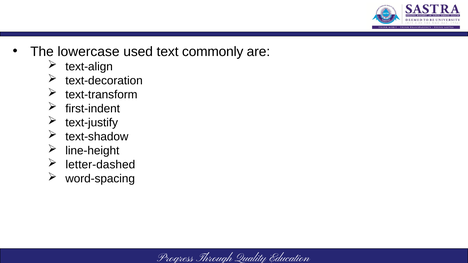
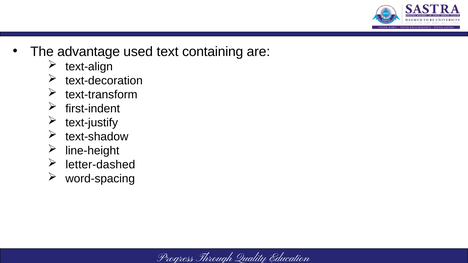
lowercase: lowercase -> advantage (89, 52)
commonly: commonly -> containing (213, 52)
